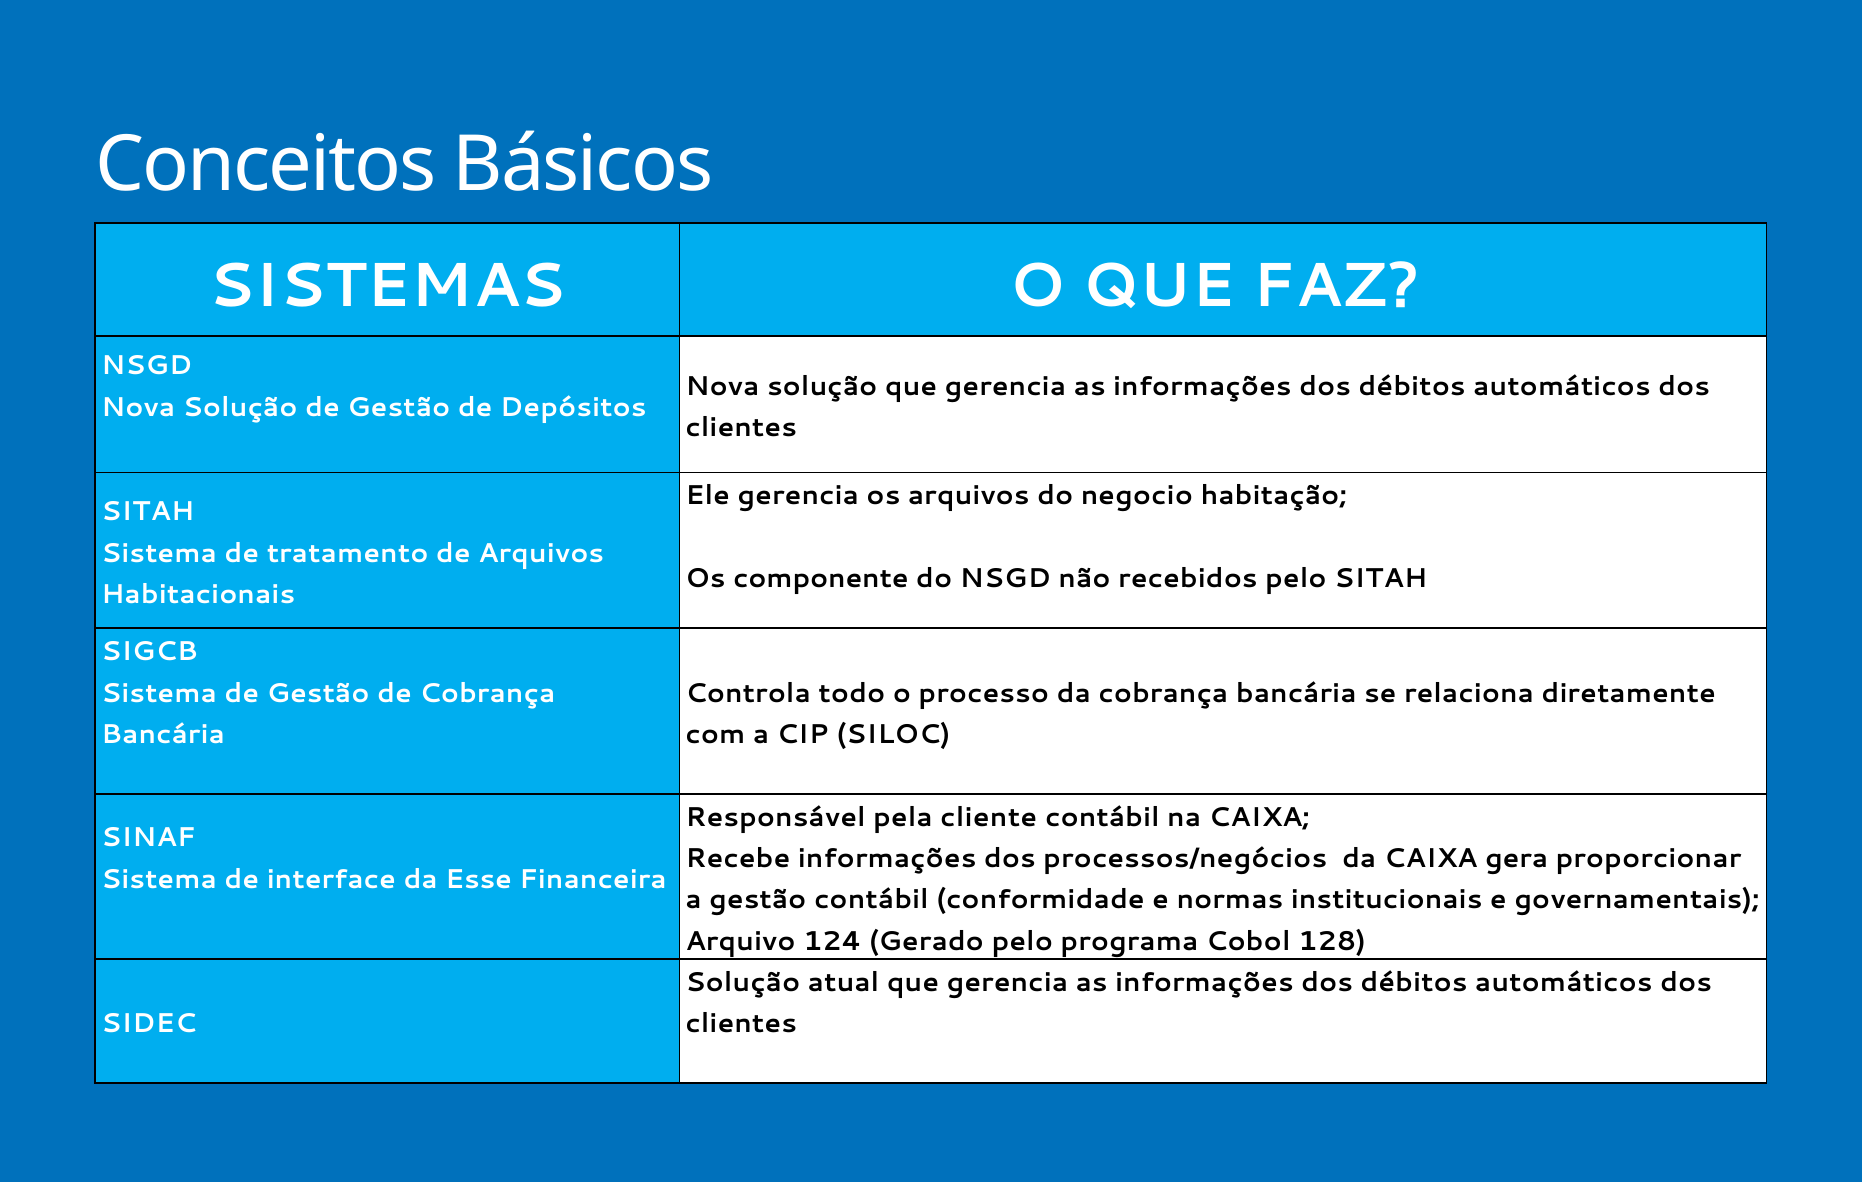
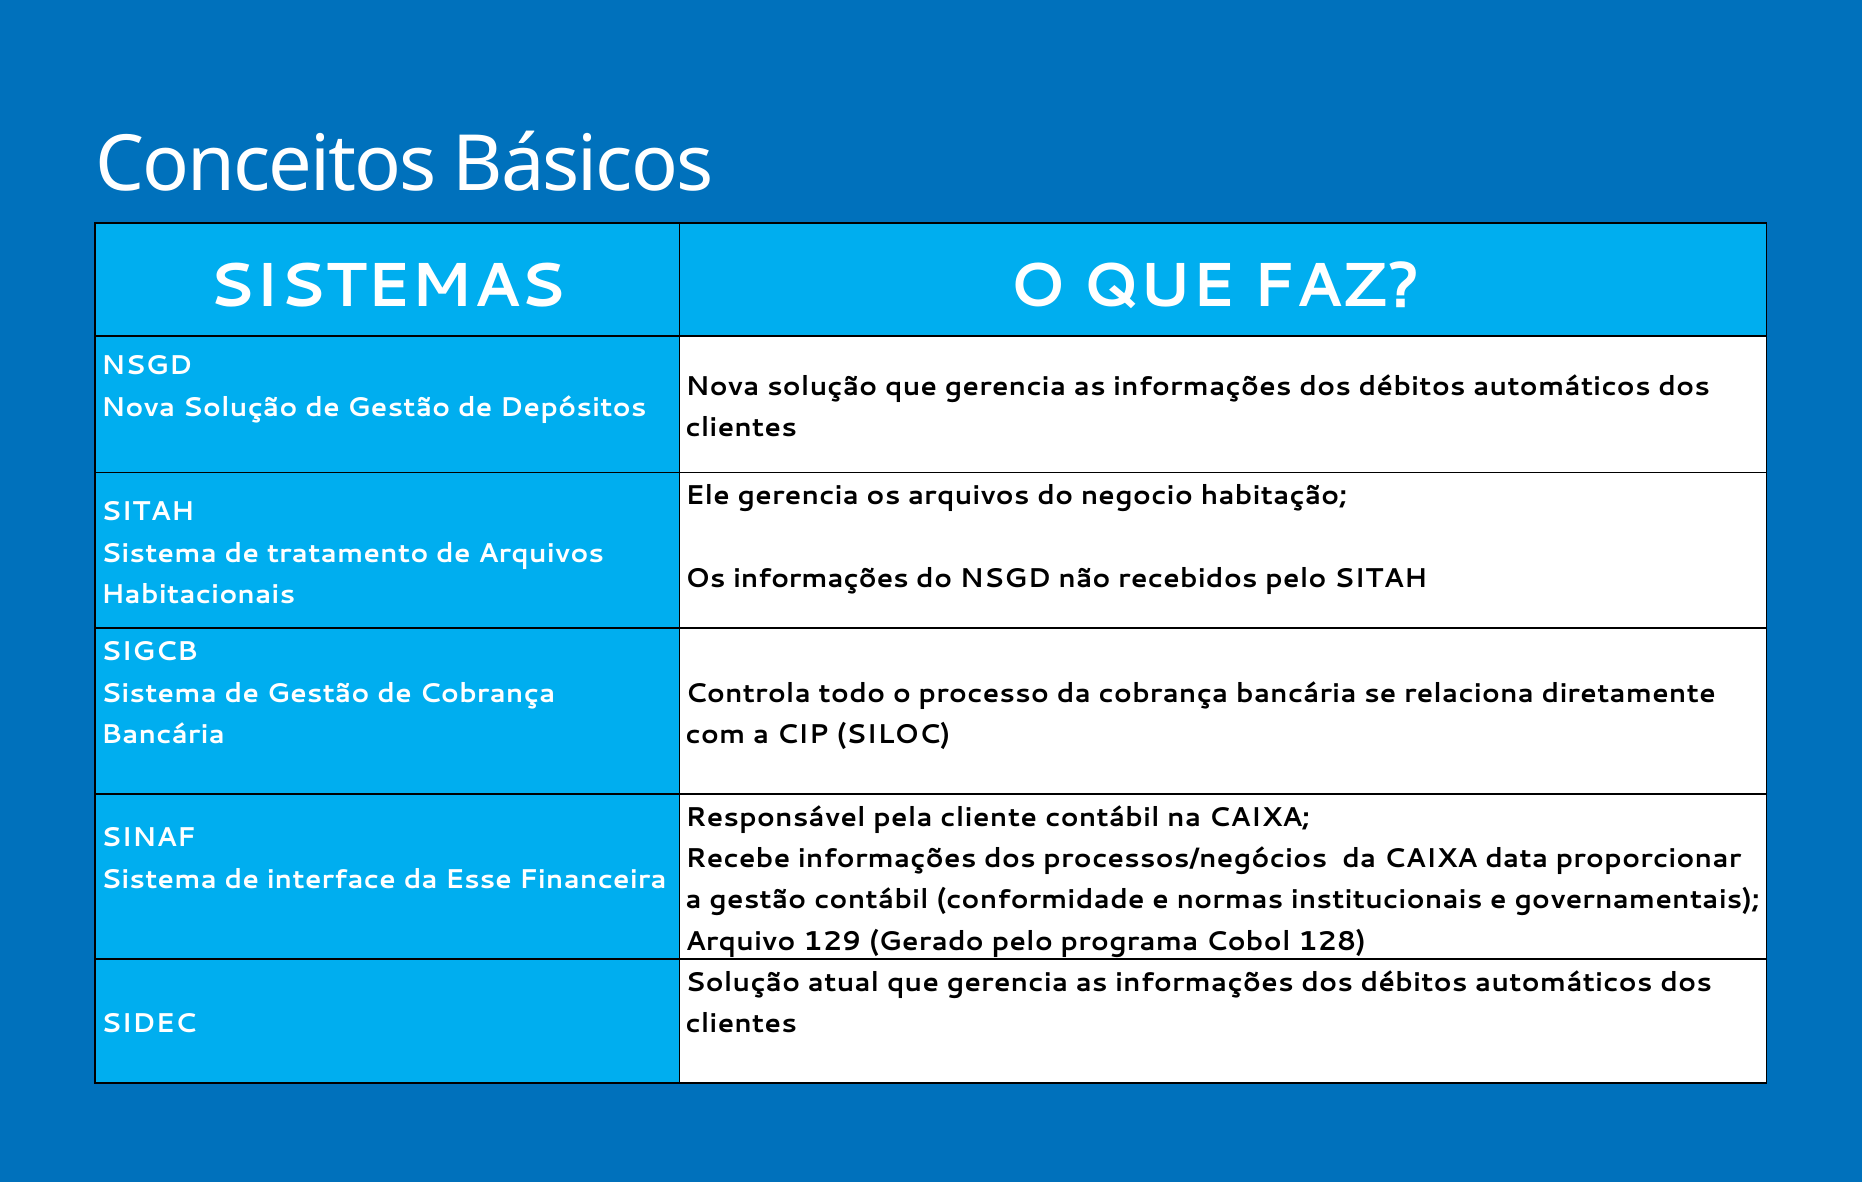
Os componente: componente -> informações (821, 579)
gera: gera -> data (1517, 859)
124: 124 -> 129 (832, 941)
